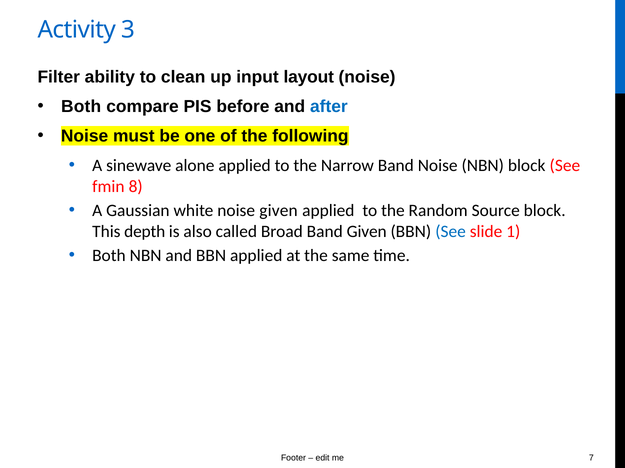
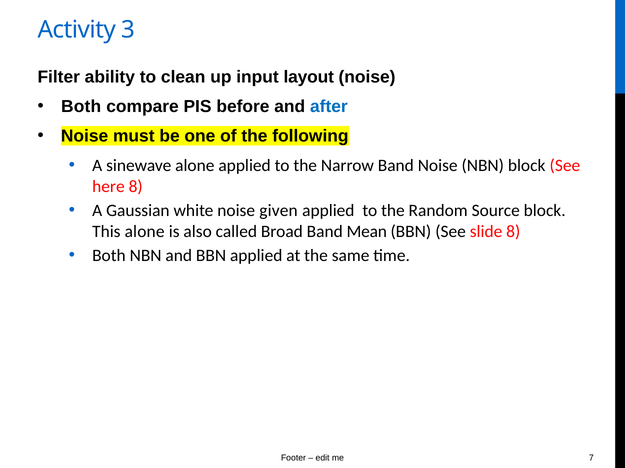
fmin: fmin -> here (108, 187)
This depth: depth -> alone (145, 232)
Band Given: Given -> Mean (367, 232)
See colour: blue -> black (451, 232)
slide 1: 1 -> 8 (513, 232)
